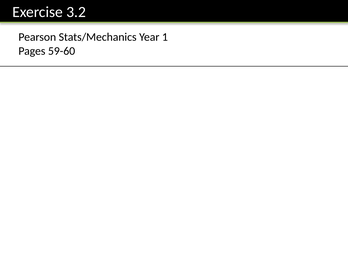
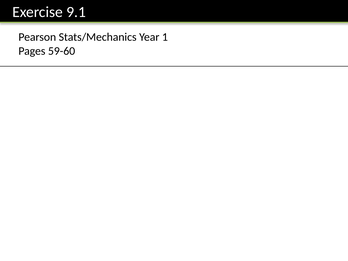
3.2: 3.2 -> 9.1 (76, 12)
